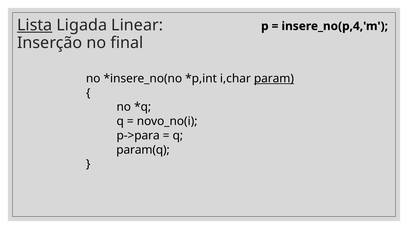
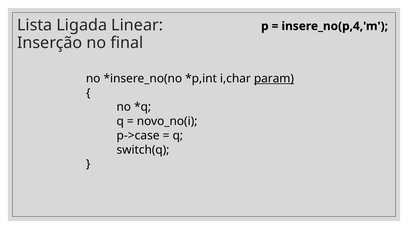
Lista underline: present -> none (35, 25)
p->para: p->para -> p->case (138, 136)
param(q: param(q -> switch(q (143, 150)
